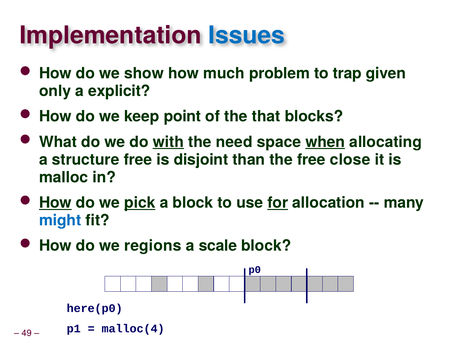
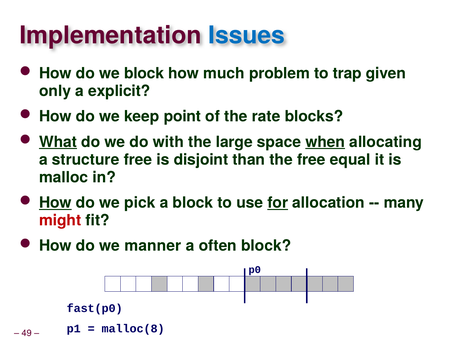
we show: show -> block (144, 74)
that: that -> rate (266, 117)
What underline: none -> present (58, 142)
with underline: present -> none (168, 142)
need: need -> large (234, 142)
close: close -> equal (350, 160)
pick underline: present -> none (140, 203)
might colour: blue -> red (60, 221)
regions: regions -> manner (153, 246)
scale: scale -> often (218, 246)
here(p0: here(p0 -> fast(p0 (95, 309)
malloc(4: malloc(4 -> malloc(8 (133, 329)
